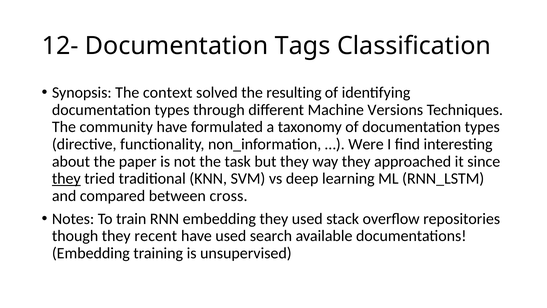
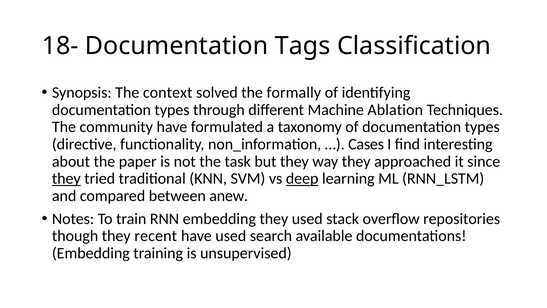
12-: 12- -> 18- (60, 46)
resulting: resulting -> formally (294, 92)
Versions: Versions -> Ablation (395, 110)
Were: Were -> Cases (366, 144)
deep underline: none -> present (302, 178)
cross: cross -> anew (229, 196)
